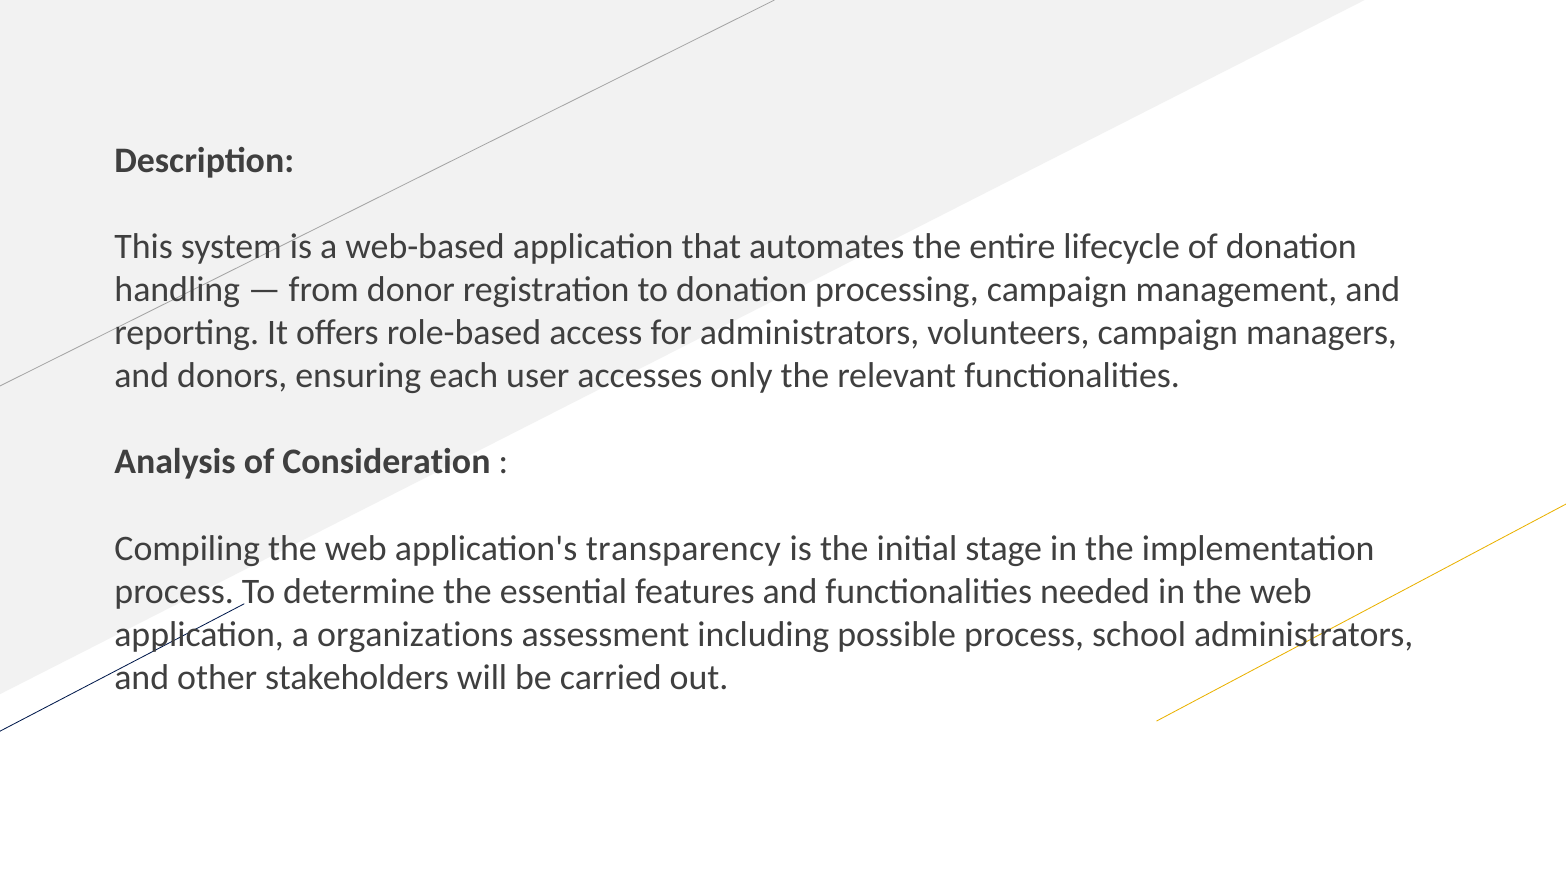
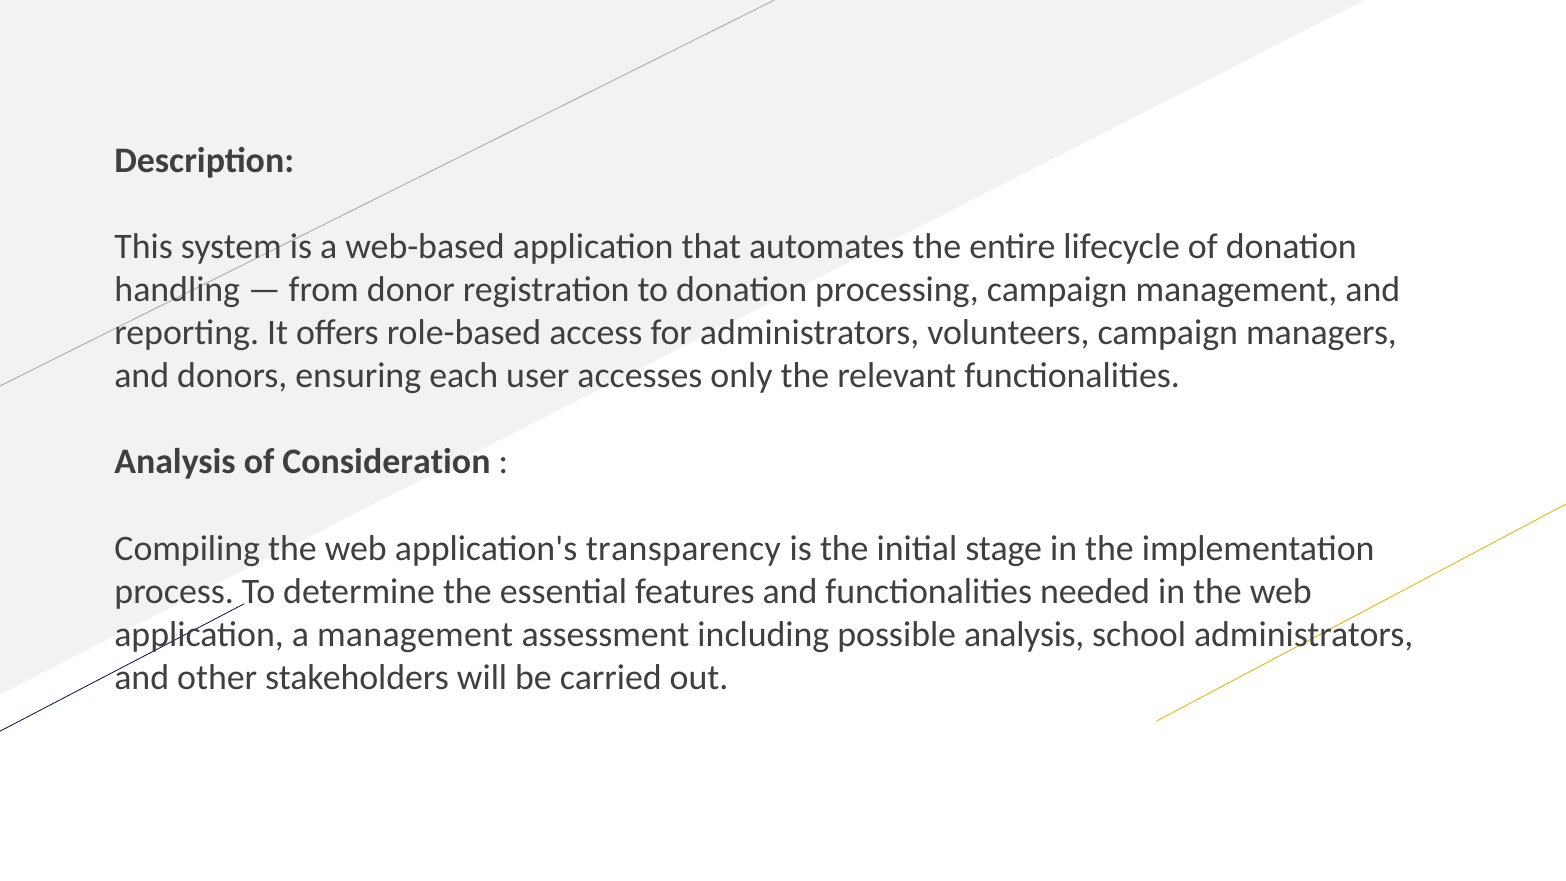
a organizations: organizations -> management (415, 634)
possible process: process -> analysis (1024, 634)
